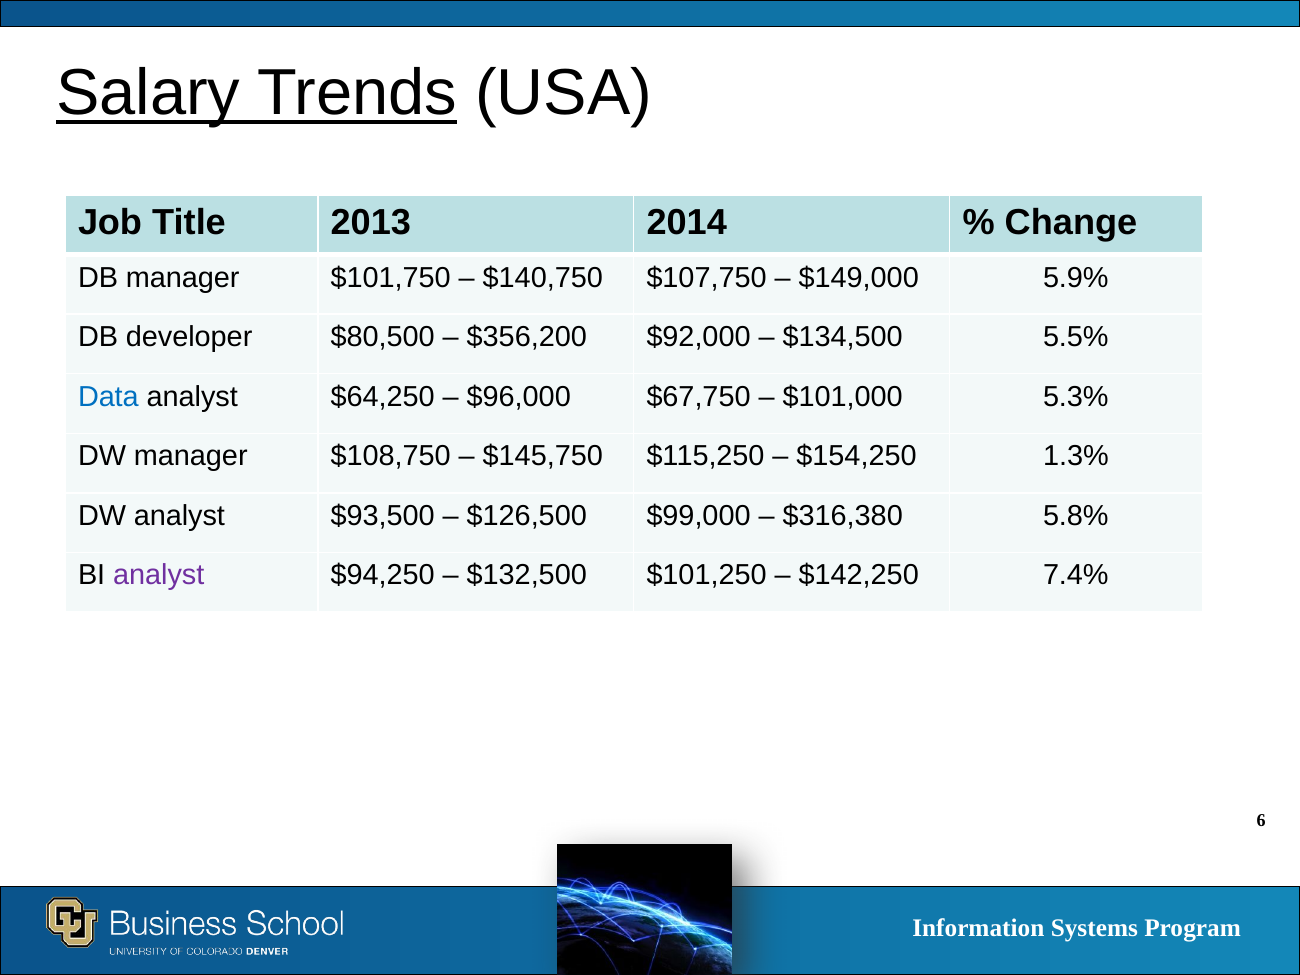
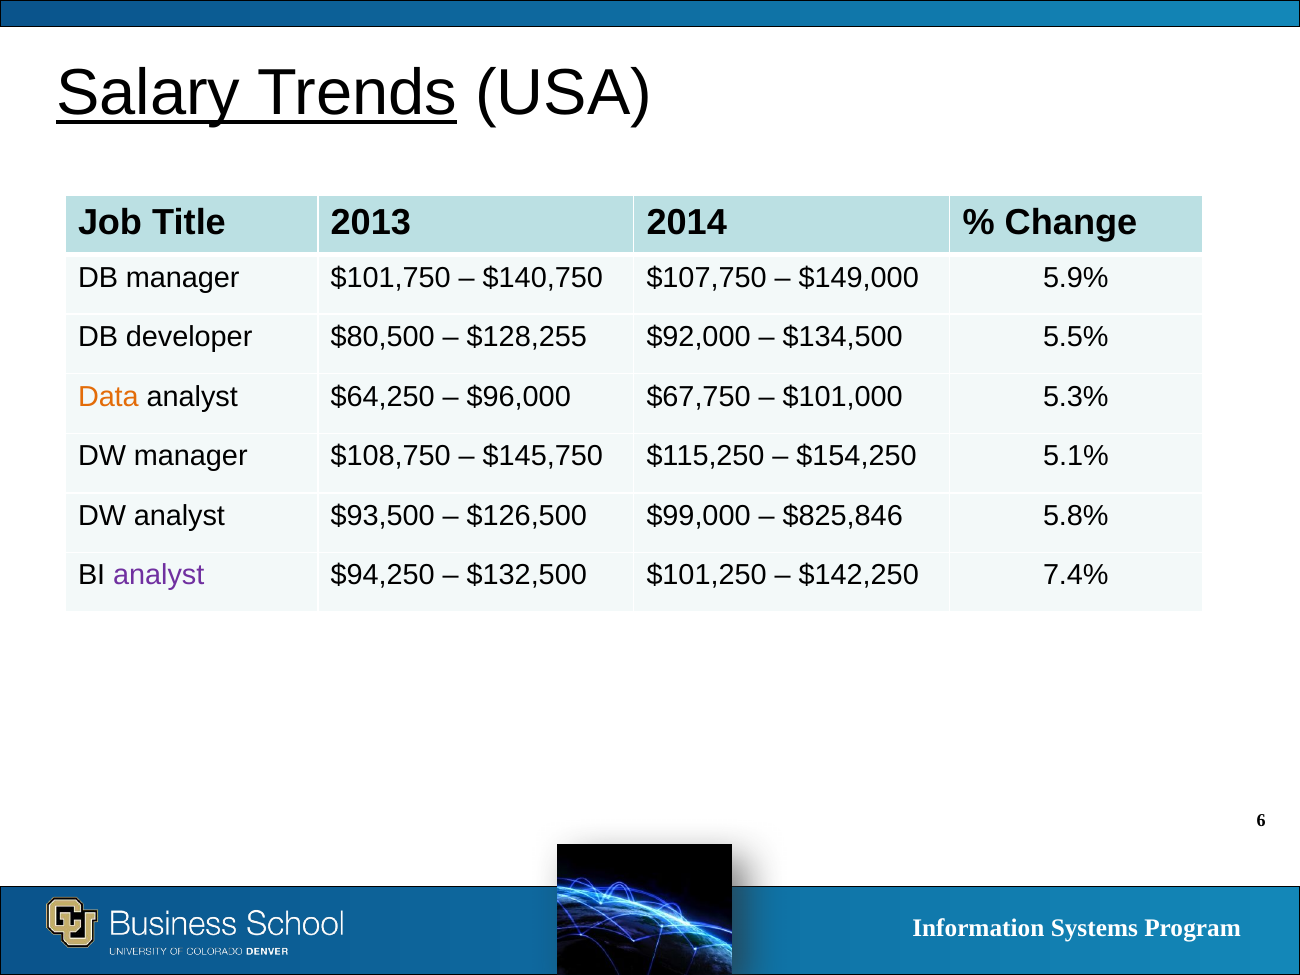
$356,200: $356,200 -> $128,255 (527, 337)
Data colour: blue -> orange (108, 397)
1.3%: 1.3% -> 5.1% (1076, 456)
$316,380: $316,380 -> $825,846 (843, 516)
